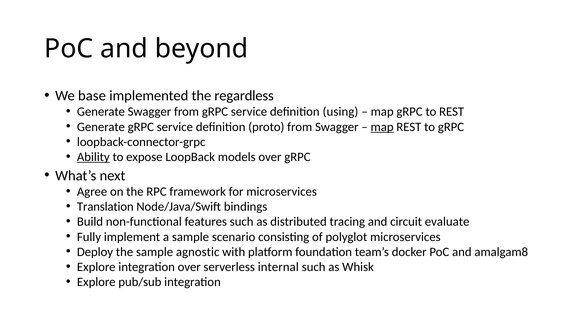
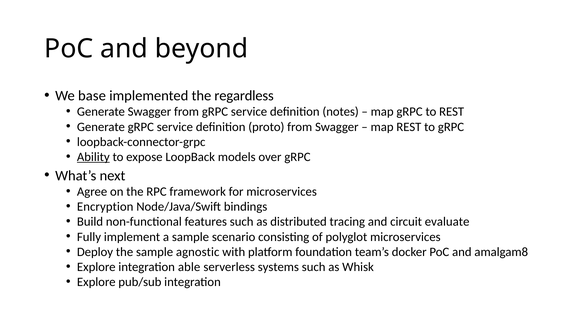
using: using -> notes (341, 112)
map underline: present -> none (382, 127)
Translation: Translation -> Encryption (105, 207)
integration over: over -> able (189, 267)
internal: internal -> systems (278, 267)
